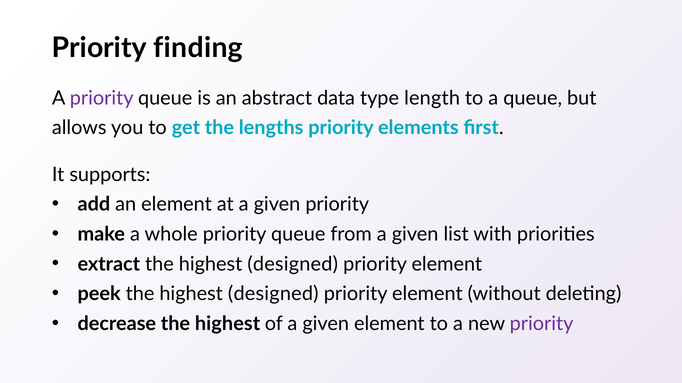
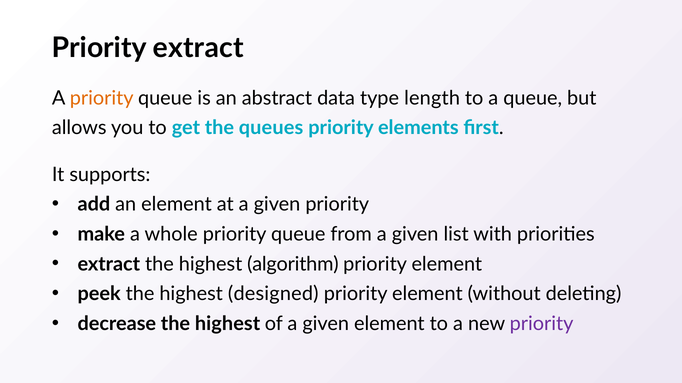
Priority finding: finding -> extract (198, 48)
priority colour: purple -> orange (102, 98)
lengths: lengths -> queues (271, 128)
extract the highest designed: designed -> algorithm (293, 264)
